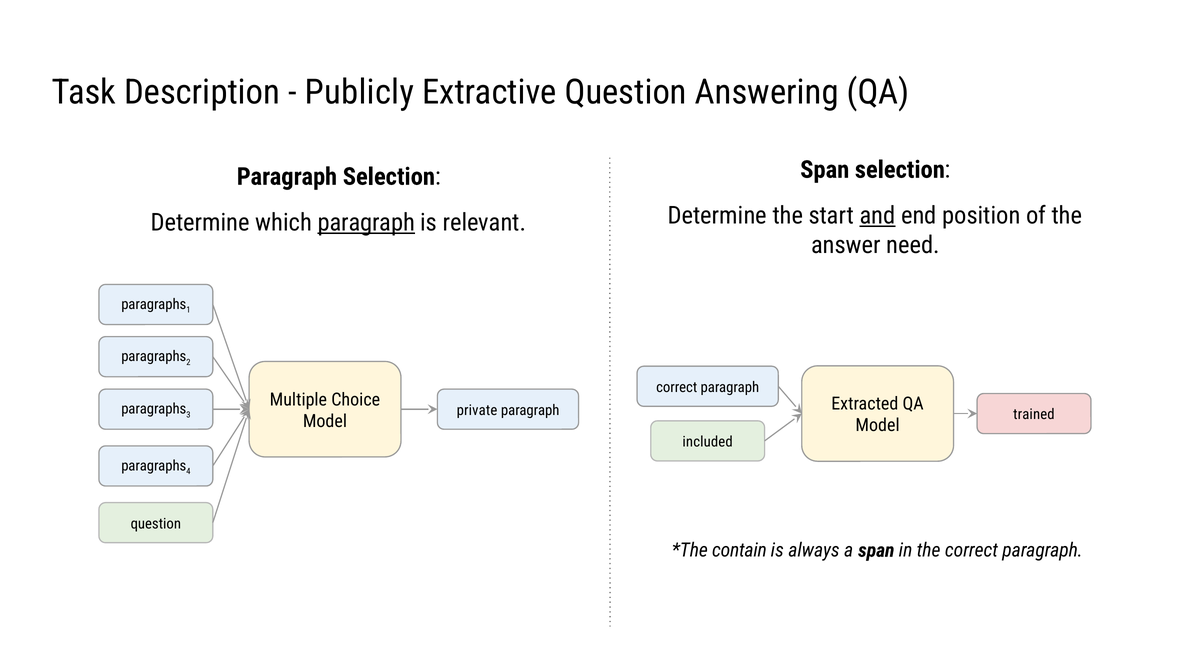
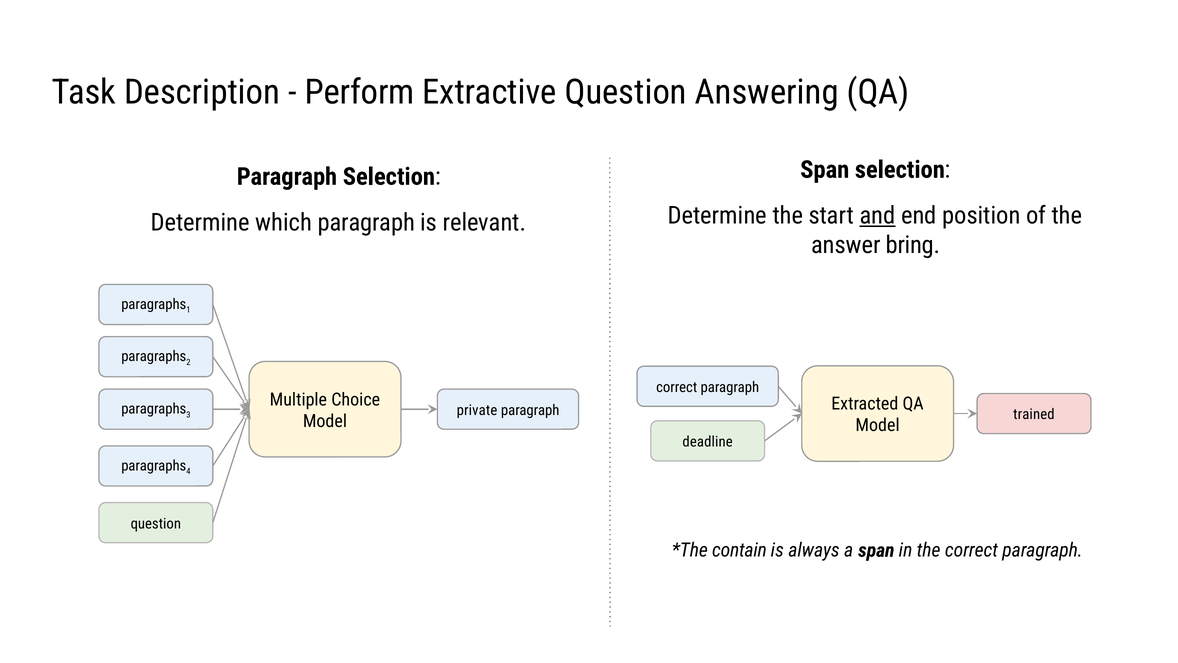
Publicly: Publicly -> Perform (360, 92)
paragraph underline: present -> none (366, 222)
need: need -> bring (913, 245)
included: included -> deadline (708, 442)
